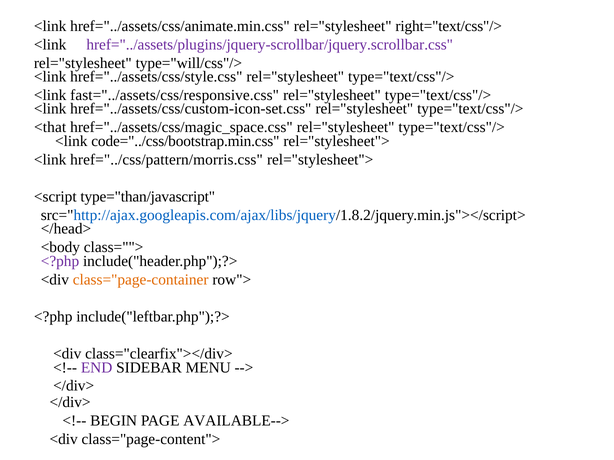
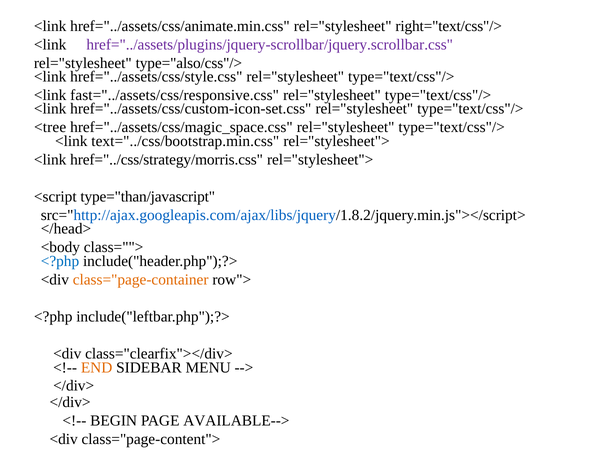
type="will/css"/>: type="will/css"/> -> type="also/css"/> (189, 63)
<that: <that -> <tree (50, 127)
code="../css/bootstrap.min.css: code="../css/bootstrap.min.css -> text="../css/bootstrap.min.css (185, 141)
href="../css/pattern/morris.css: href="../css/pattern/morris.css -> href="../css/strategy/morris.css (167, 160)
<?php colour: purple -> blue (60, 262)
END colour: purple -> orange (97, 368)
